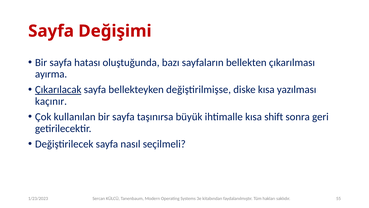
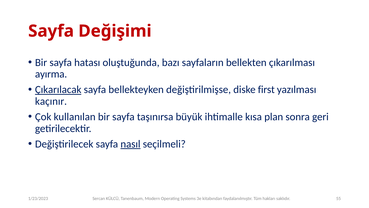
diske kısa: kısa -> first (266, 89)
shift: shift -> plan (274, 117)
nasıl underline: none -> present (130, 144)
